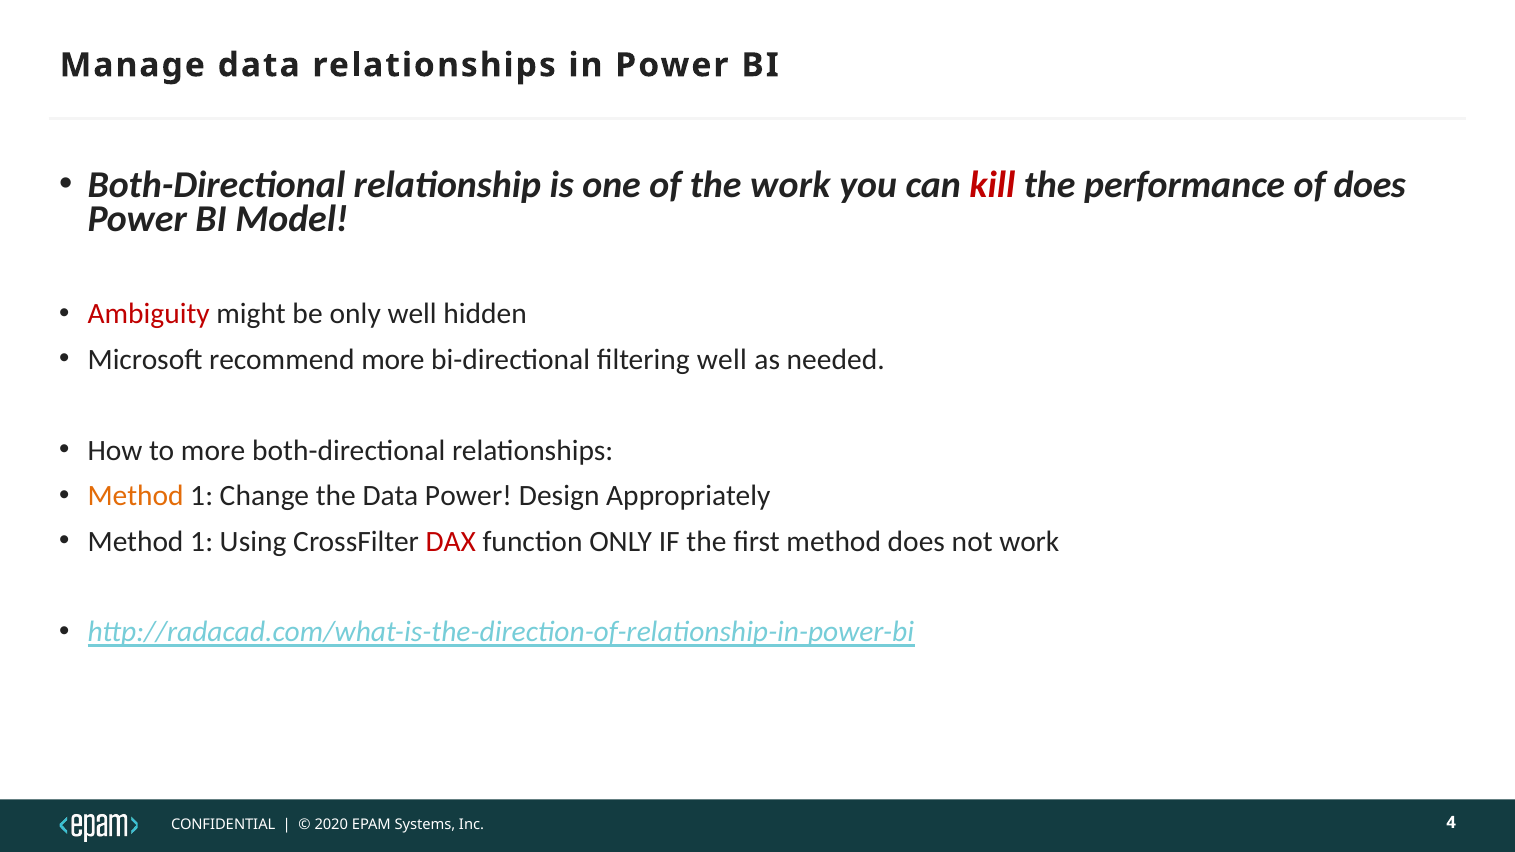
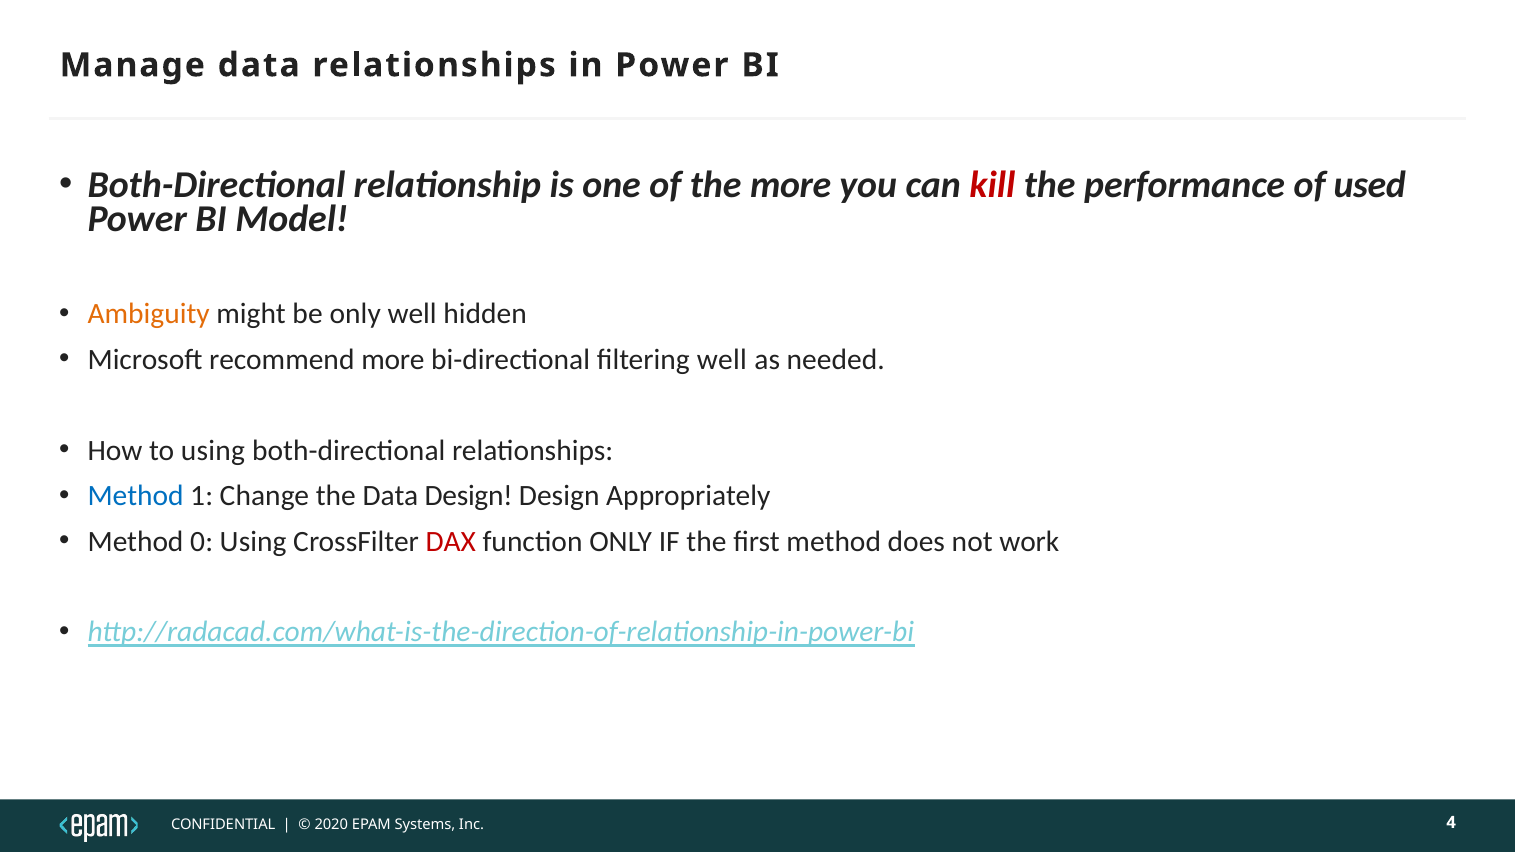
the work: work -> more (791, 185)
of does: does -> used (1370, 185)
Ambiguity colour: red -> orange (149, 314)
to more: more -> using (213, 451)
Method colour: orange -> blue (136, 496)
Data Power: Power -> Design (469, 496)
1: 1 -> 0 (202, 542)
